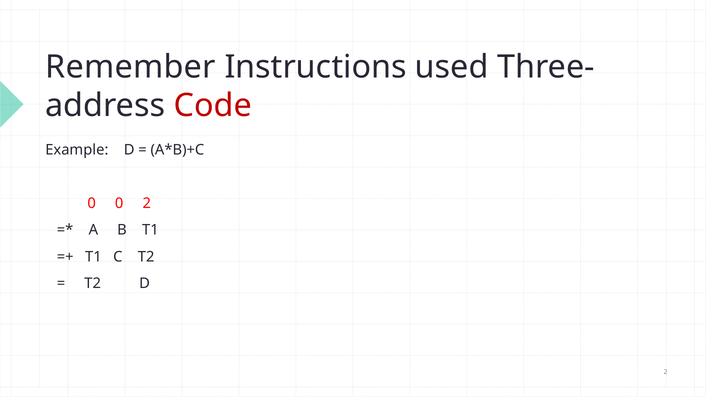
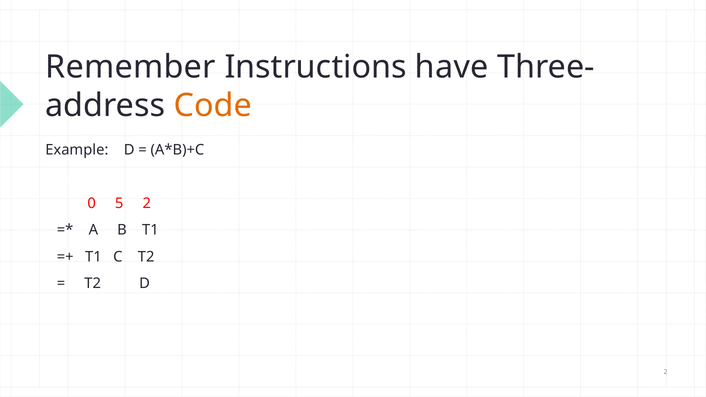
used: used -> have (452, 67)
Code colour: red -> orange (213, 106)
0 0: 0 -> 5 (119, 203)
